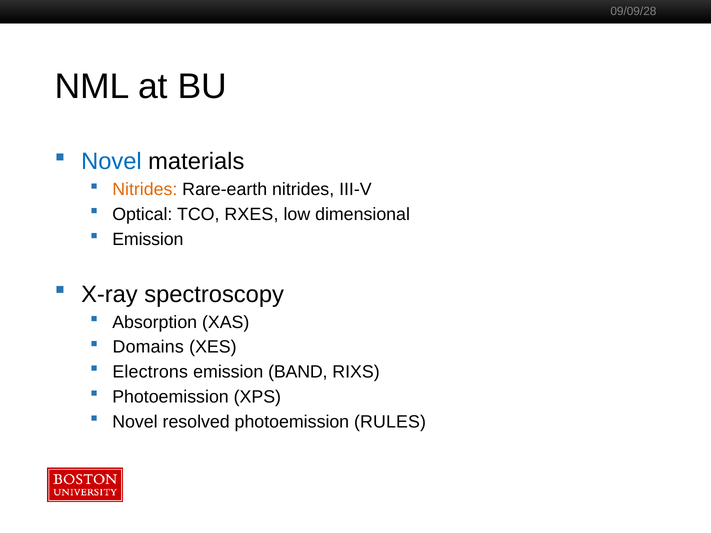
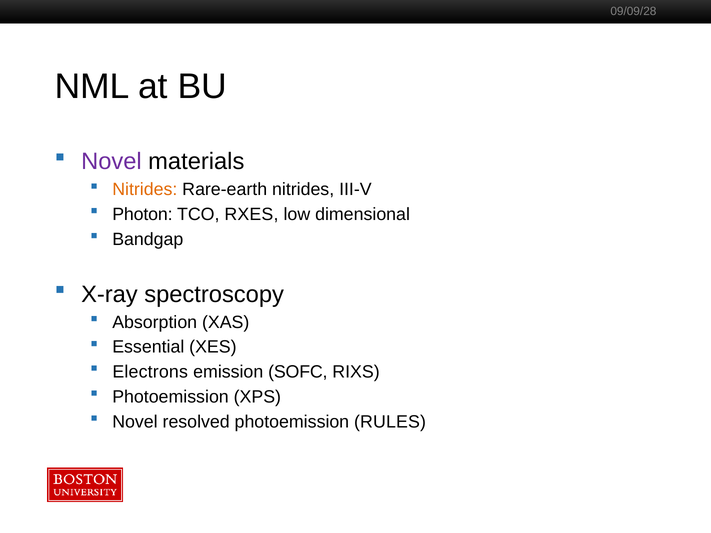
Novel colour: blue -> purple (111, 162)
Optical: Optical -> Photon (142, 215)
Emission: Emission -> Bandgap (148, 239)
Domains: Domains -> Essential (148, 347)
BAND: BAND -> SOFC (298, 372)
